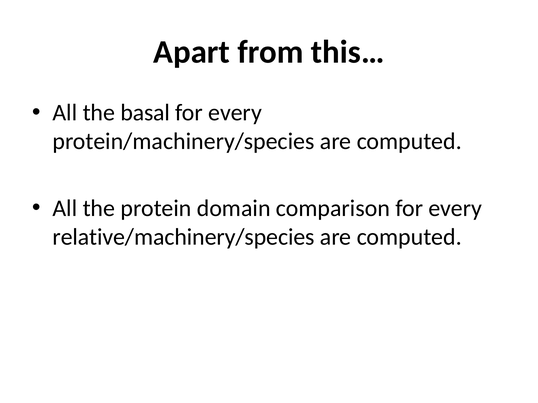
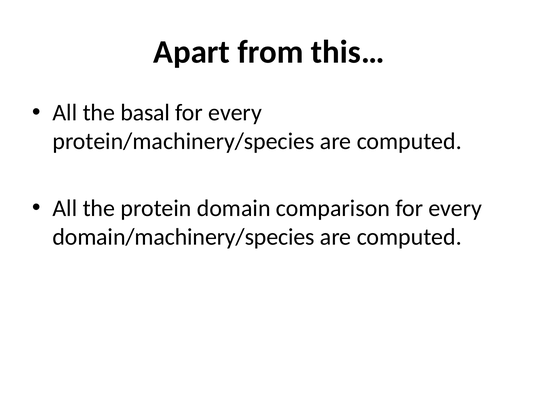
relative/machinery/species: relative/machinery/species -> domain/machinery/species (184, 237)
